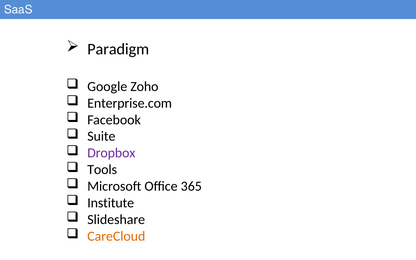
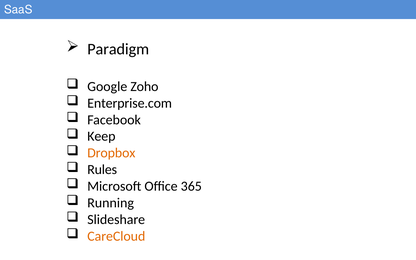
Suite: Suite -> Keep (101, 136)
Dropbox colour: purple -> orange (111, 153)
Tools: Tools -> Rules (102, 170)
Institute: Institute -> Running (111, 203)
